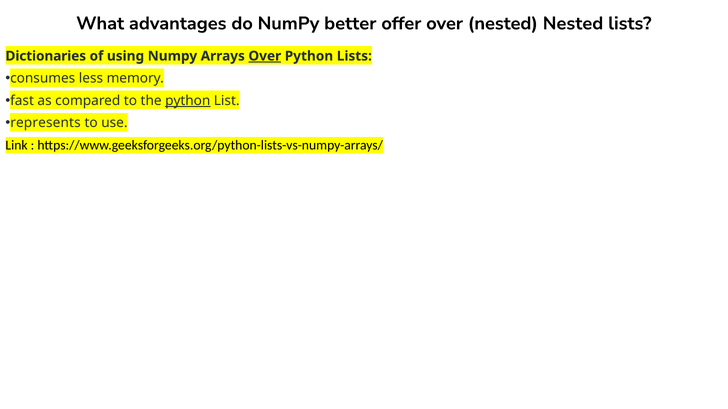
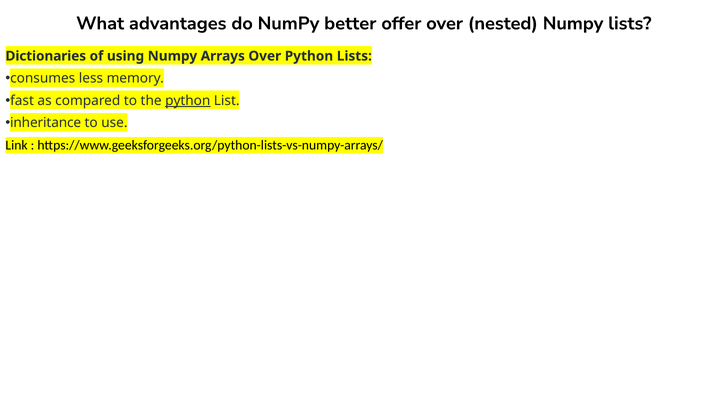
nested Nested: Nested -> Numpy (573, 23)
Over underline: present -> none (265, 56)
represents: represents -> inheritance (46, 123)
